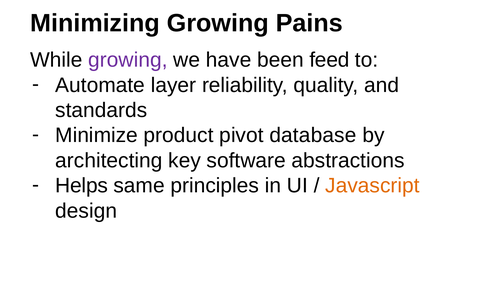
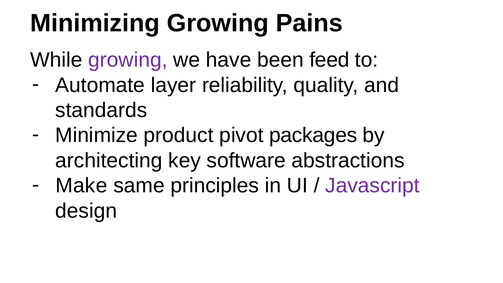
database: database -> packages (313, 135)
Helps: Helps -> Make (81, 186)
Javascript colour: orange -> purple (372, 186)
